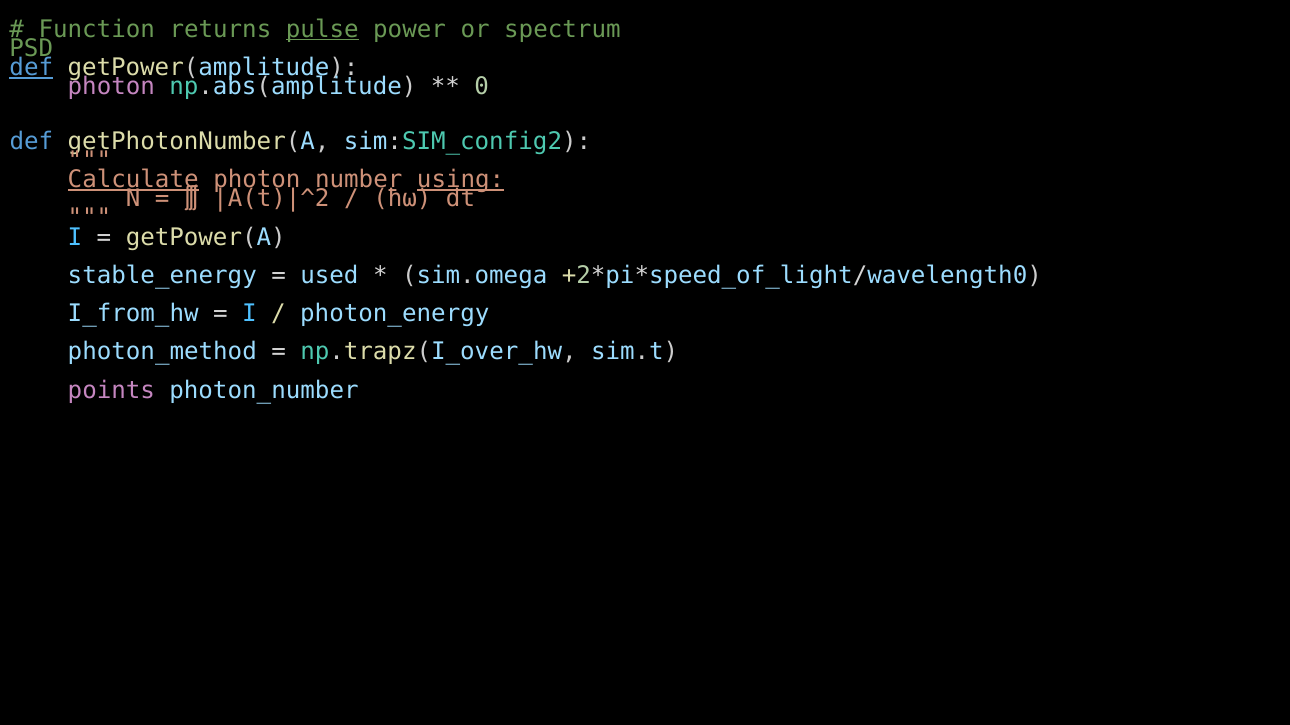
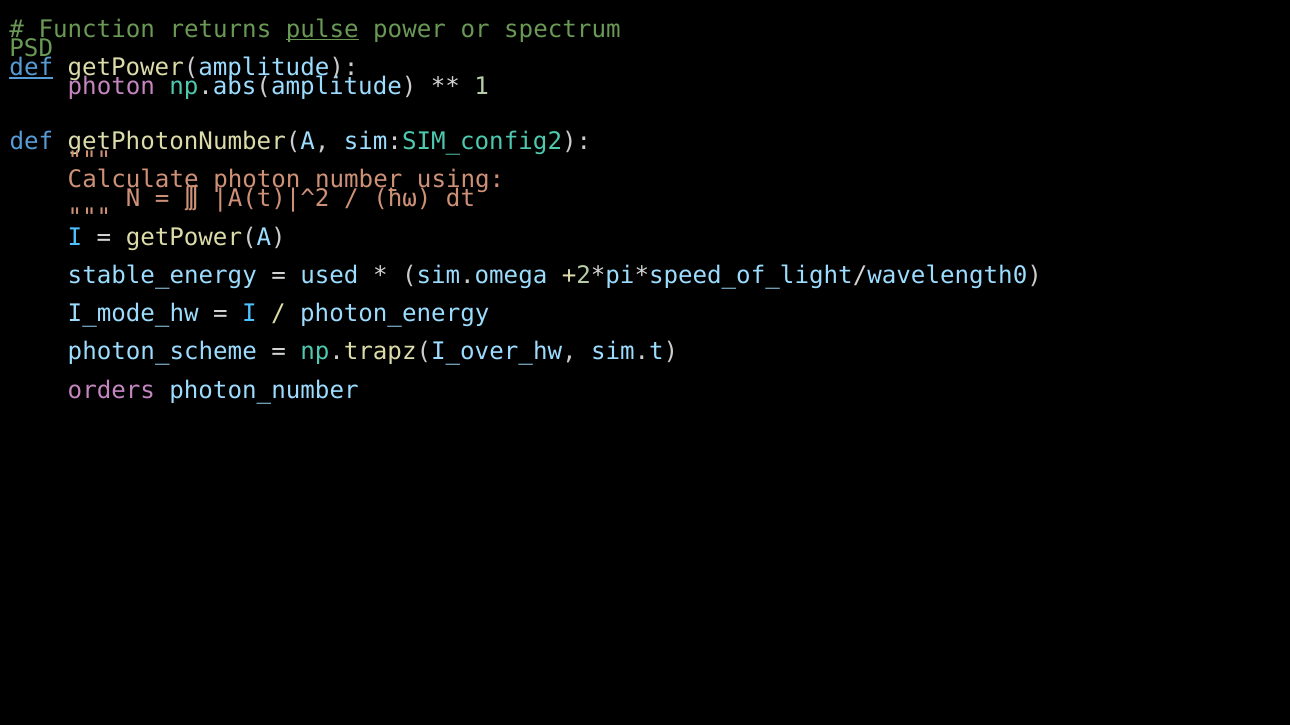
0: 0 -> 1 (482, 87)
Calculate underline: present -> none (133, 180)
using underline: present -> none (461, 180)
I_from_hw: I_from_hw -> I_mode_hw (133, 314)
photon_method: photon_method -> photon_scheme (162, 352)
points: points -> orders (111, 391)
